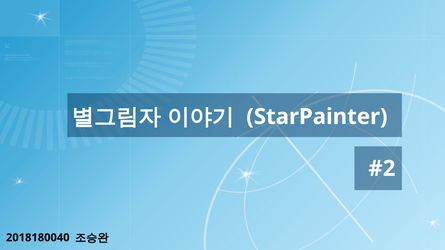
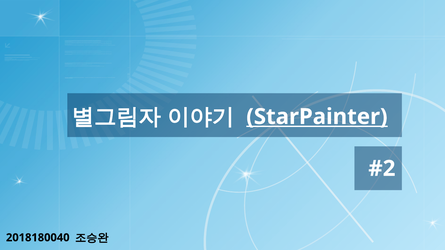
StarPainter underline: none -> present (317, 117)
